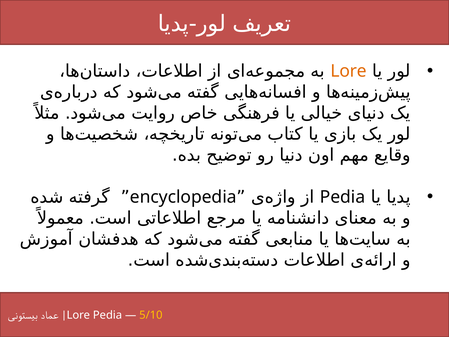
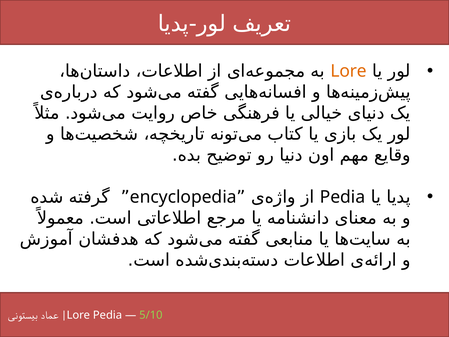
5/10 colour: yellow -> light green (151, 315)
